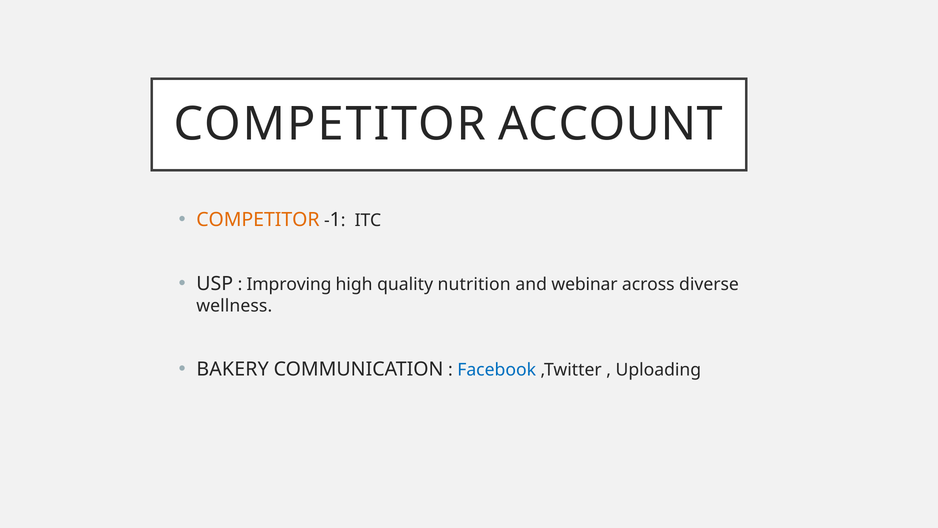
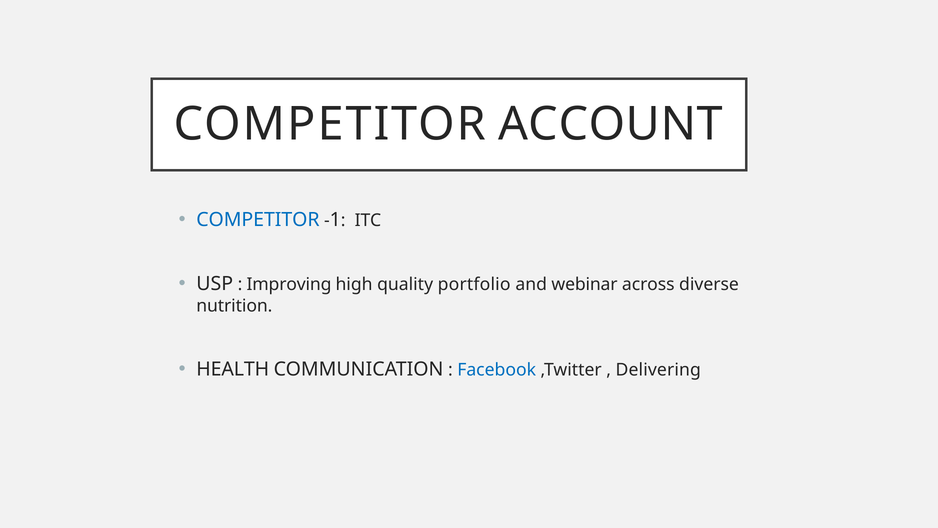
COMPETITOR colour: orange -> blue (258, 220)
nutrition: nutrition -> portfolio (474, 284)
wellness: wellness -> nutrition (234, 306)
BAKERY: BAKERY -> HEALTH (233, 369)
Uploading: Uploading -> Delivering (658, 370)
